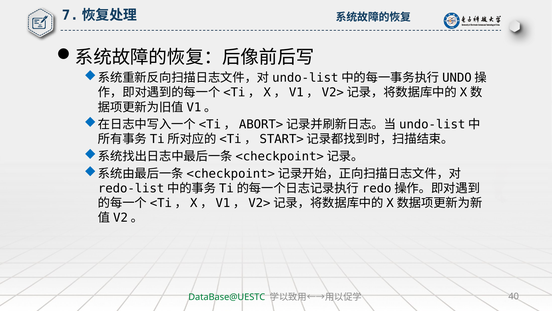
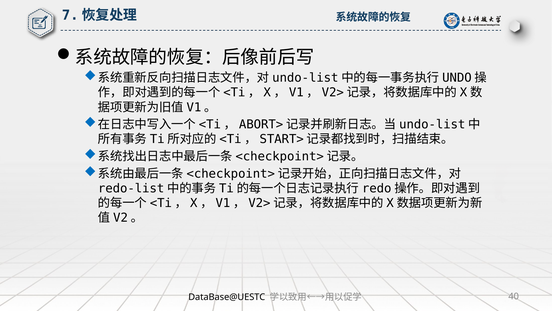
DataBase@UESTC colour: green -> black (227, 297)
